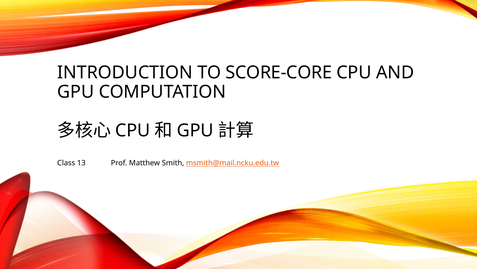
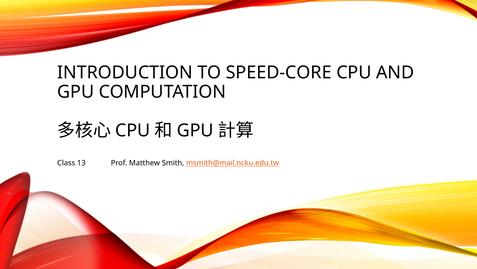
SCORE-CORE: SCORE-CORE -> SPEED-CORE (279, 72)
